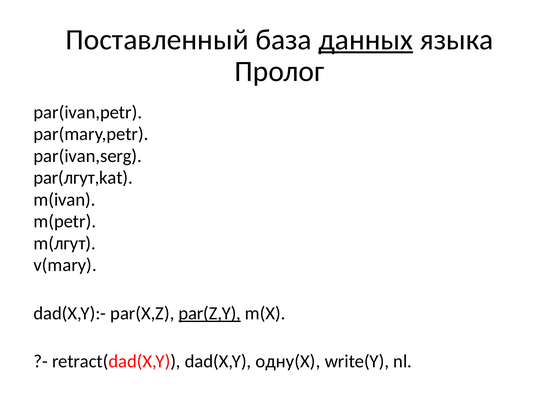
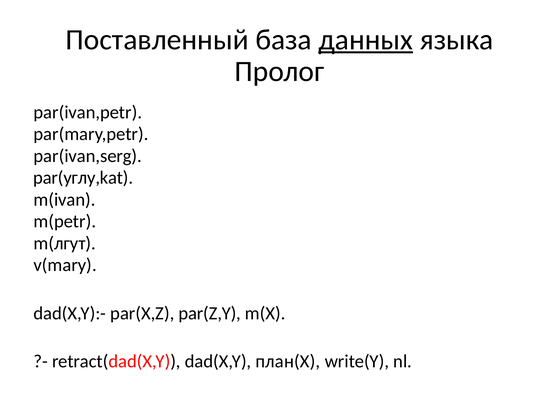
par(лгут,kat: par(лгут,kat -> par(углу,kat (83, 178)
par(Z,Y underline: present -> none (210, 314)
одну(X: одну(X -> план(X (288, 362)
